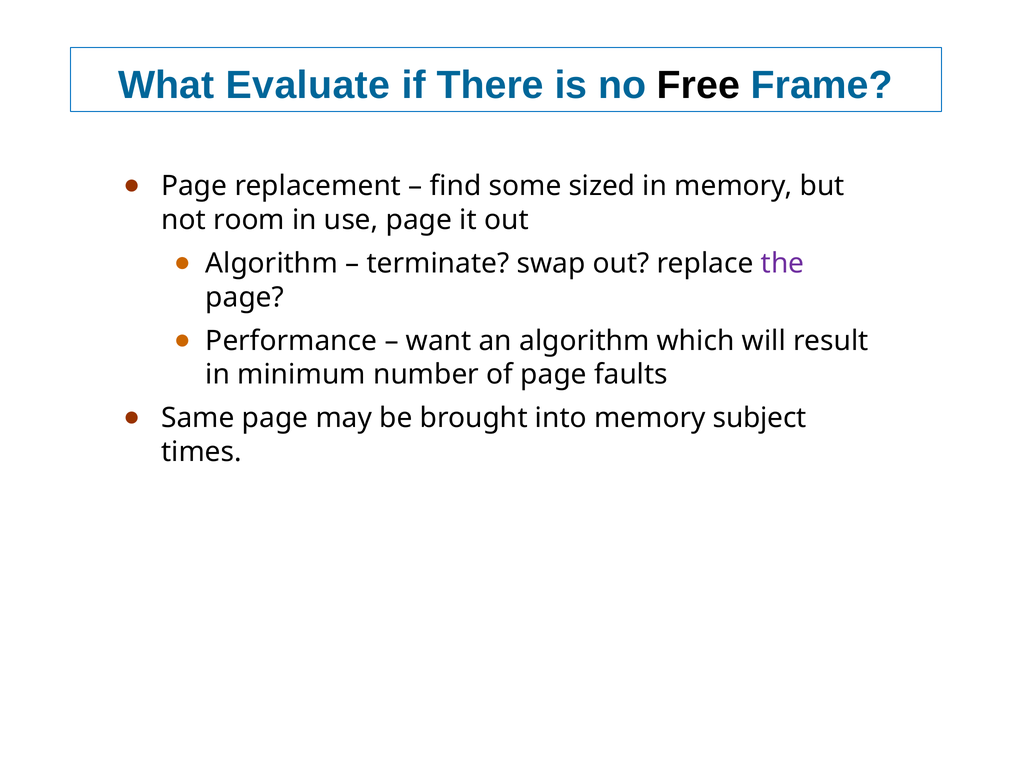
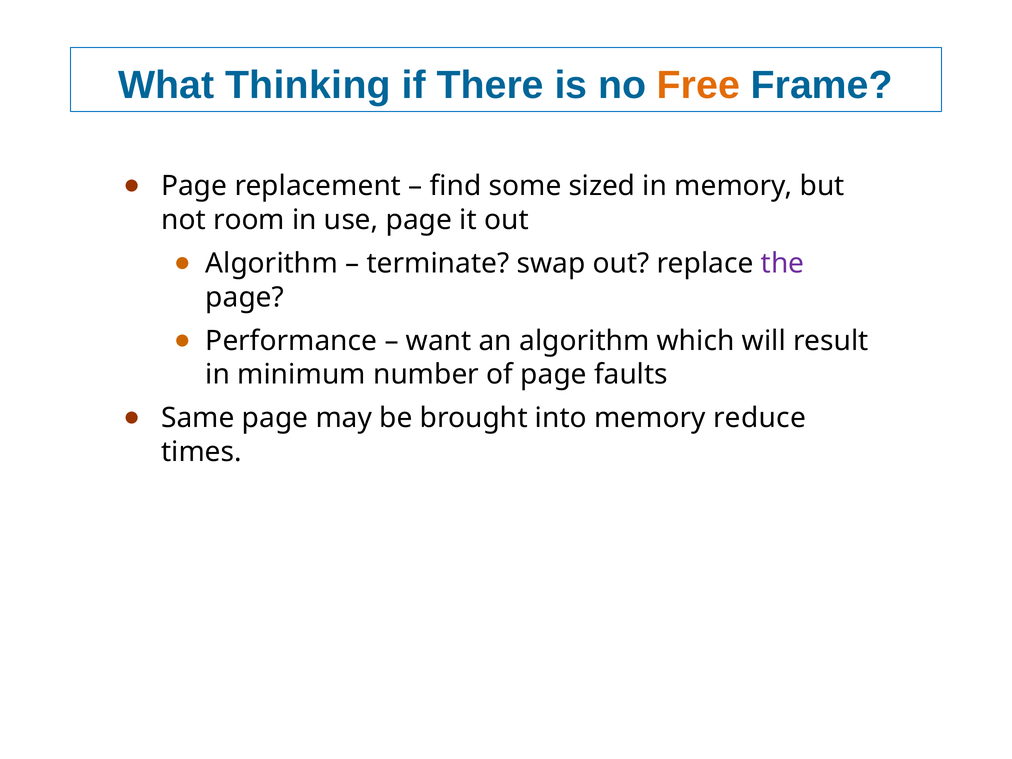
Evaluate: Evaluate -> Thinking (308, 85)
Free colour: black -> orange (698, 85)
subject: subject -> reduce (759, 418)
